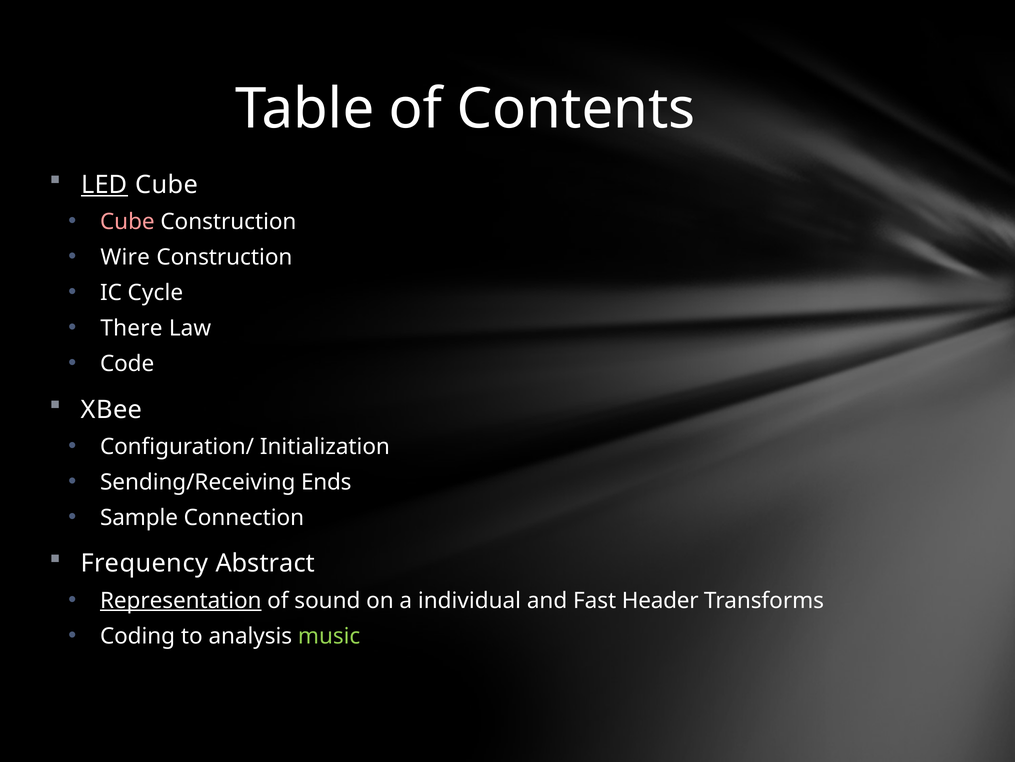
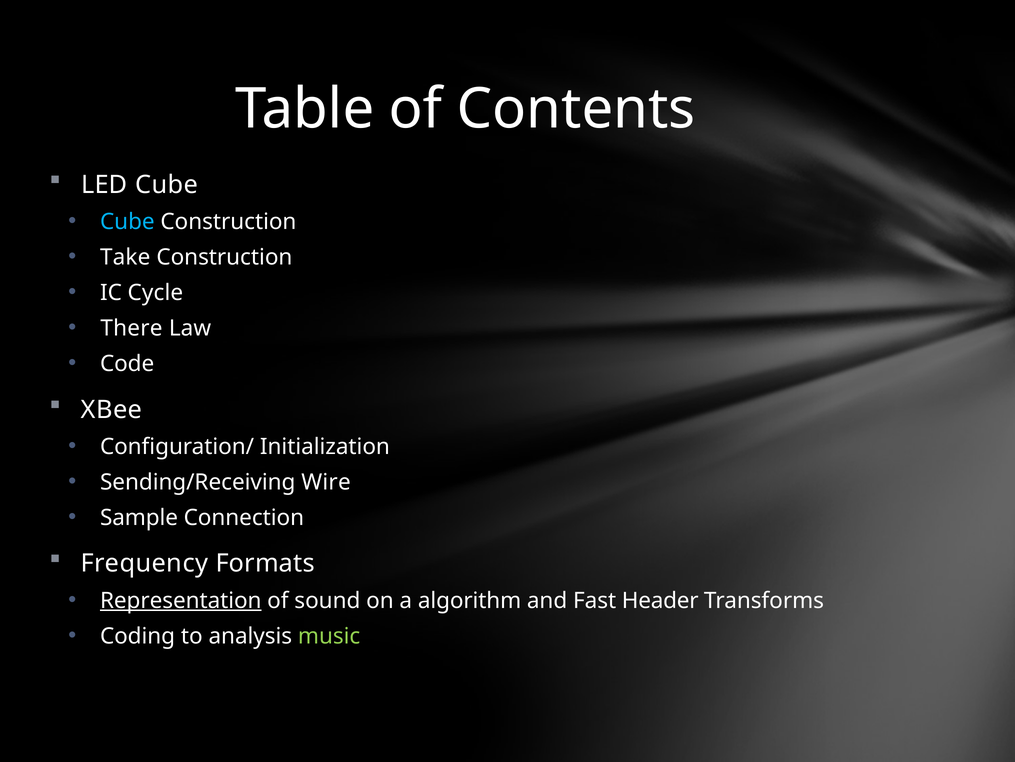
LED underline: present -> none (104, 184)
Cube colour: pink -> light blue (127, 221)
Wire: Wire -> Take (125, 257)
Ends: Ends -> Wire (326, 482)
Abstract: Abstract -> Formats (265, 563)
individual: individual -> algorithm (470, 600)
